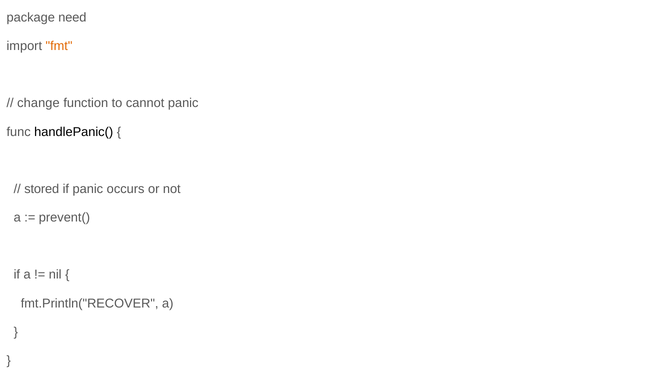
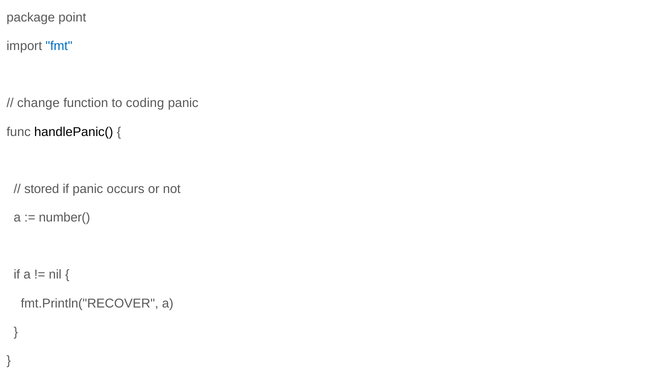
need: need -> point (72, 17)
fmt colour: orange -> blue (59, 46)
cannot: cannot -> coding (145, 103)
prevent(: prevent( -> number( (64, 217)
